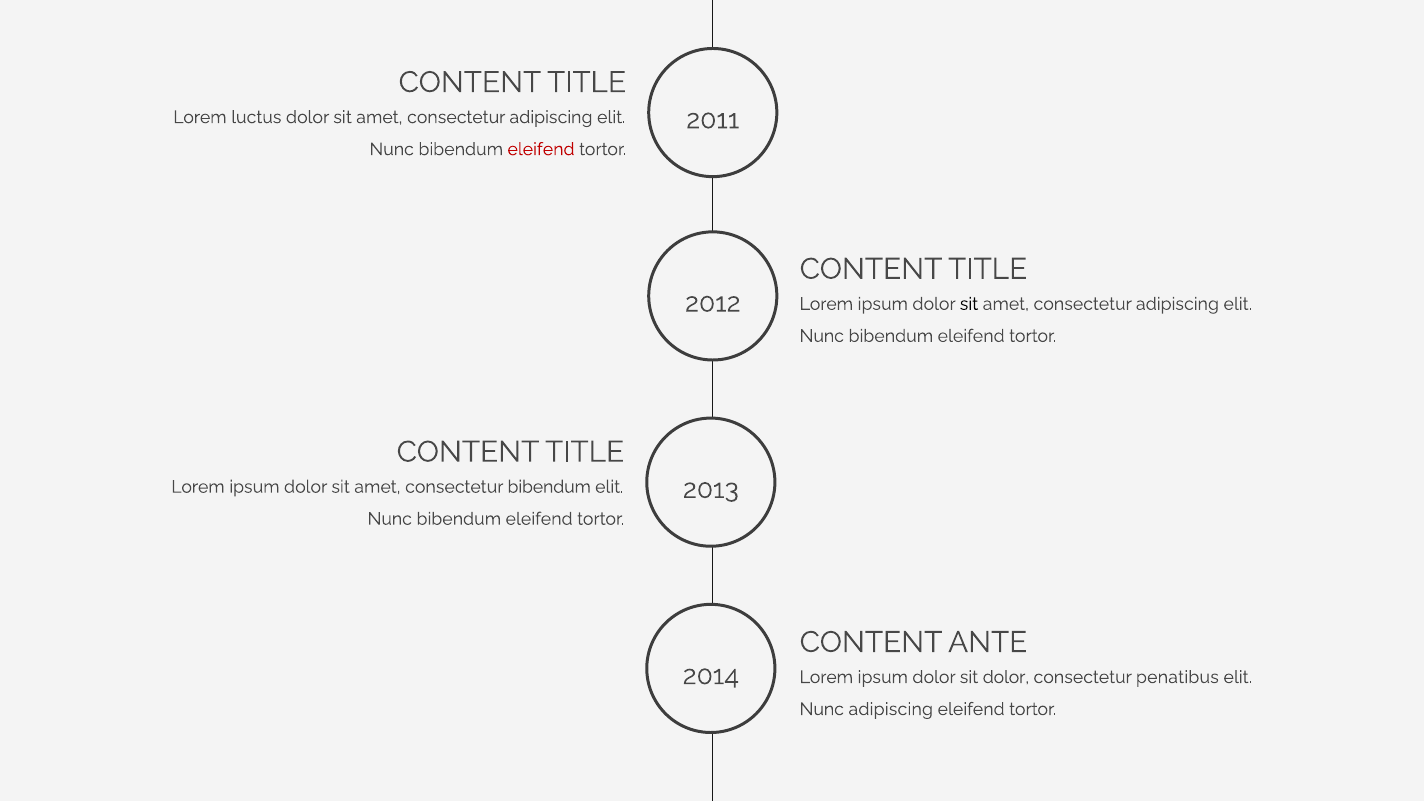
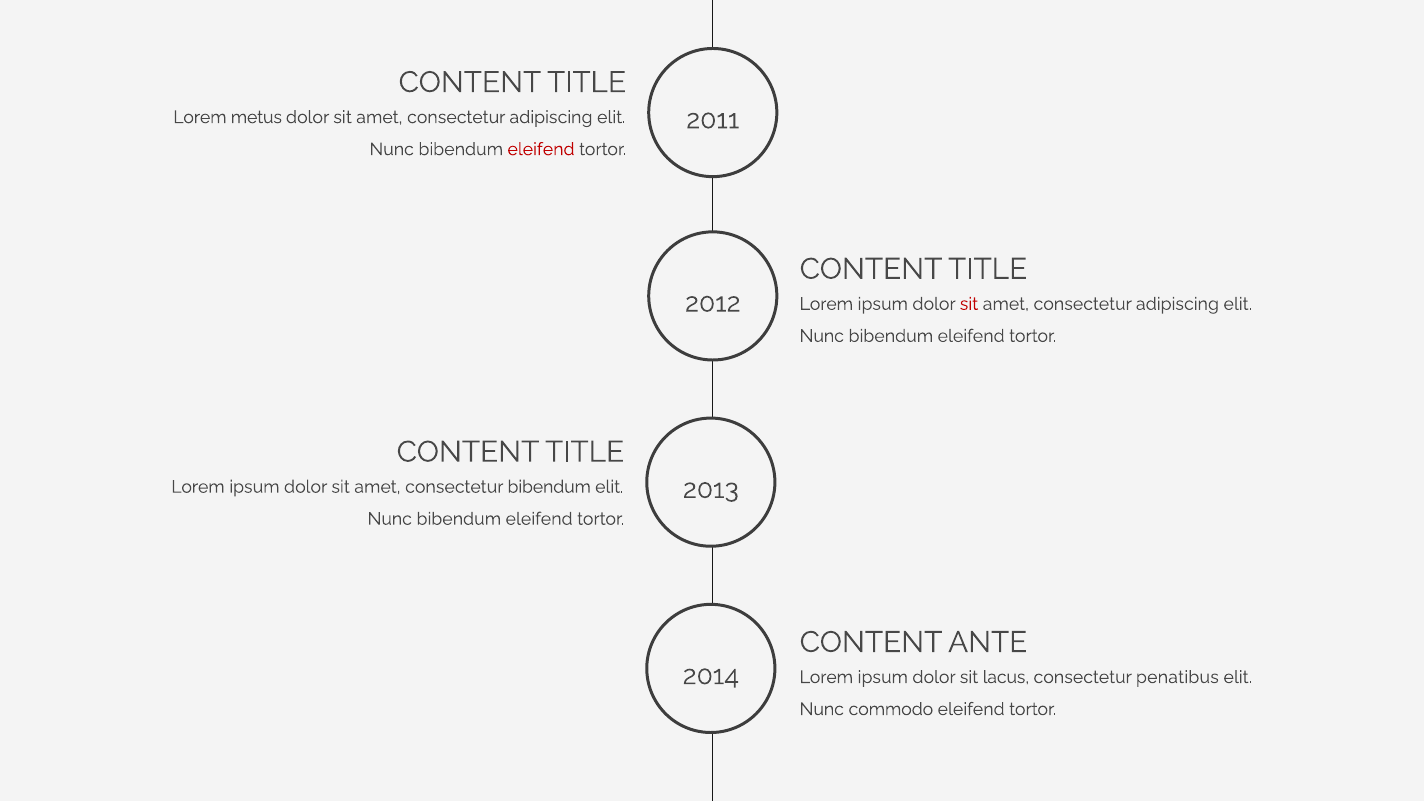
luctus: luctus -> metus (256, 117)
sit colour: black -> red (969, 304)
sit dolor: dolor -> lacus (1006, 677)
Nunc adipiscing: adipiscing -> commodo (891, 709)
